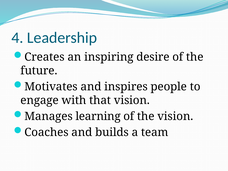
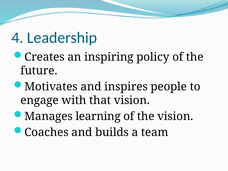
desire: desire -> policy (153, 57)
